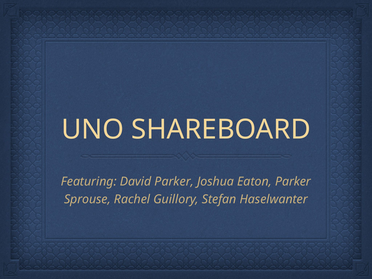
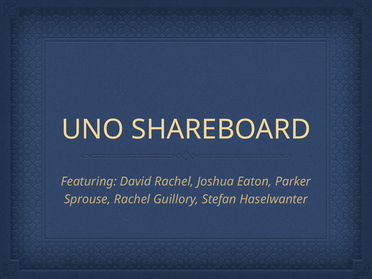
David Parker: Parker -> Rachel (174, 182)
